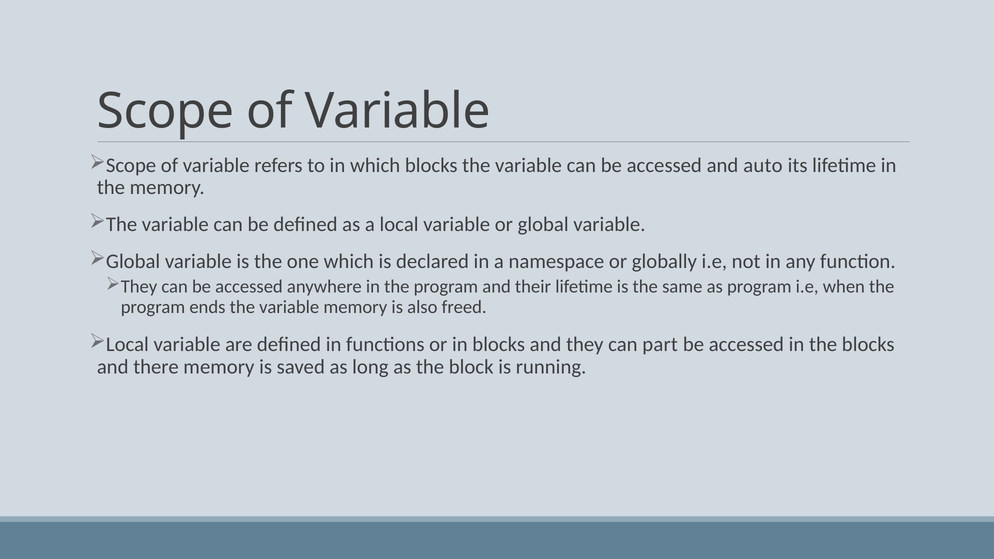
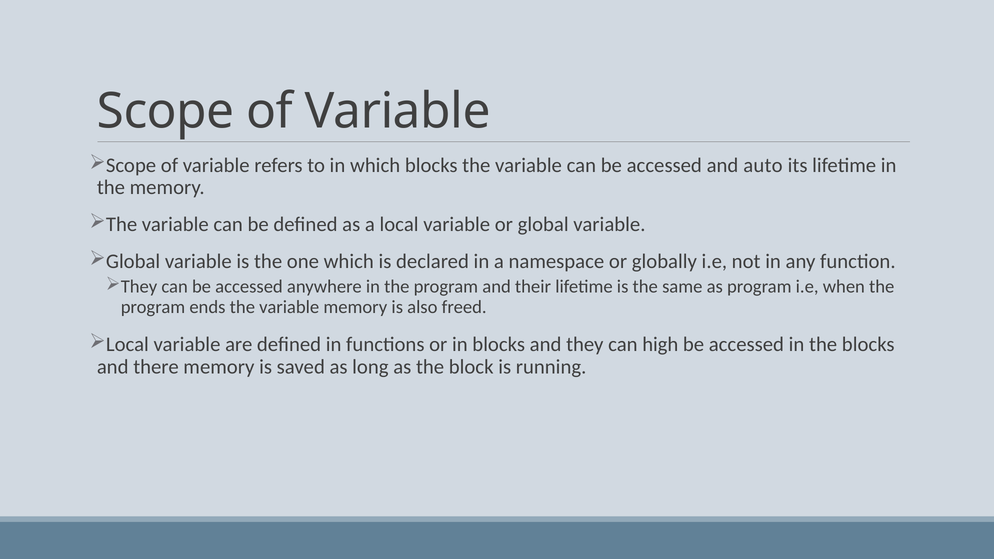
part: part -> high (660, 345)
